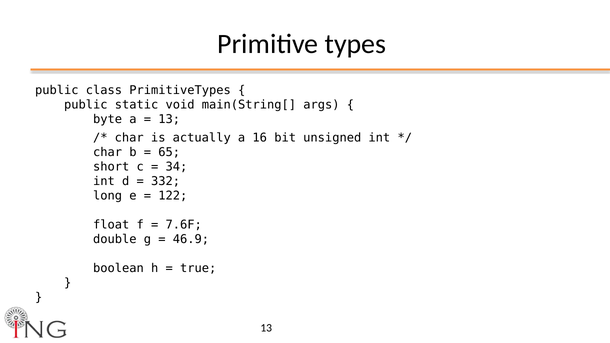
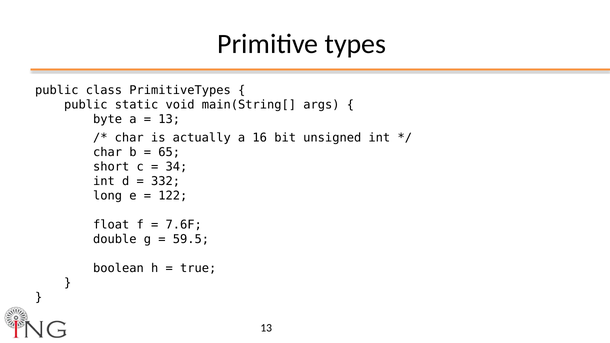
46.9: 46.9 -> 59.5 (191, 239)
